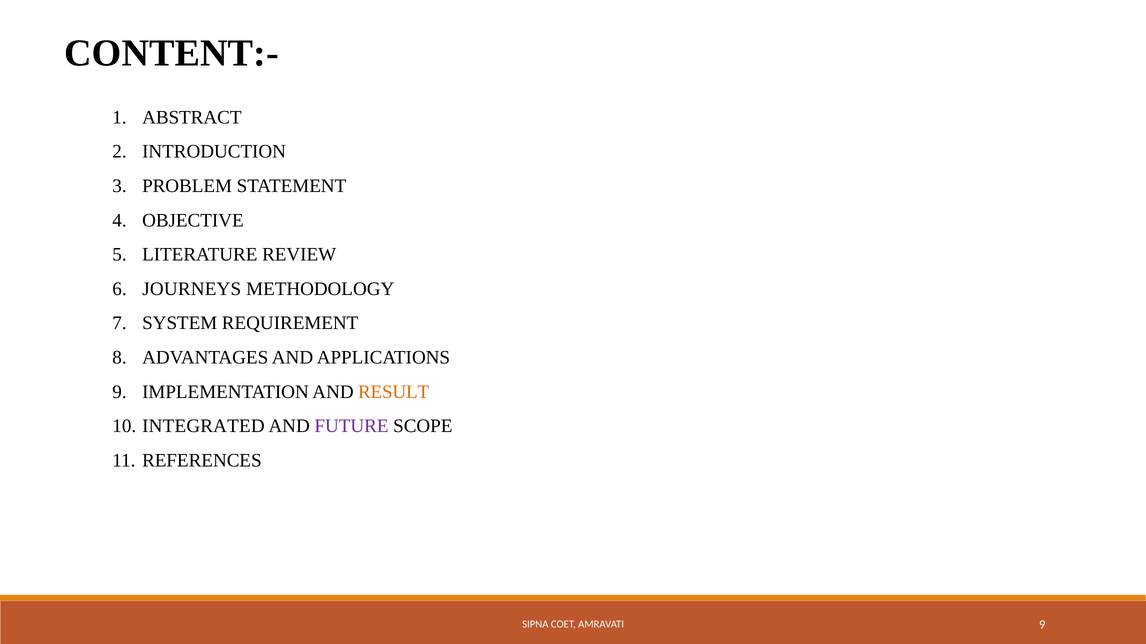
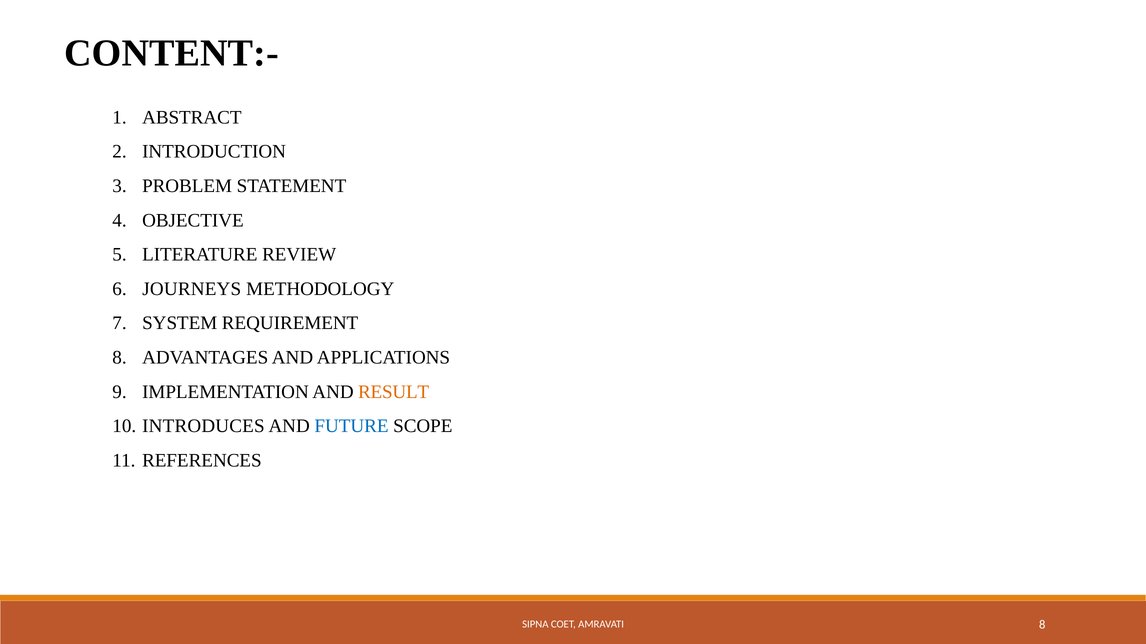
INTEGRATED: INTEGRATED -> INTRODUCES (203, 427)
FUTURE colour: purple -> blue (351, 427)
AMRAVATI 9: 9 -> 8 (1042, 625)
